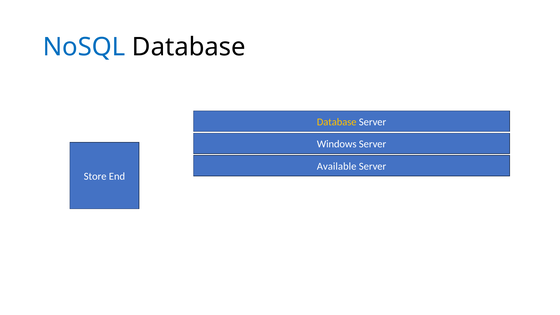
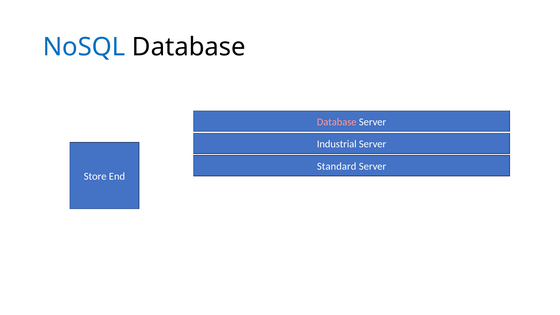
Database colour: yellow -> pink (337, 122)
Windows: Windows -> Industrial (337, 144)
Available: Available -> Standard (337, 166)
